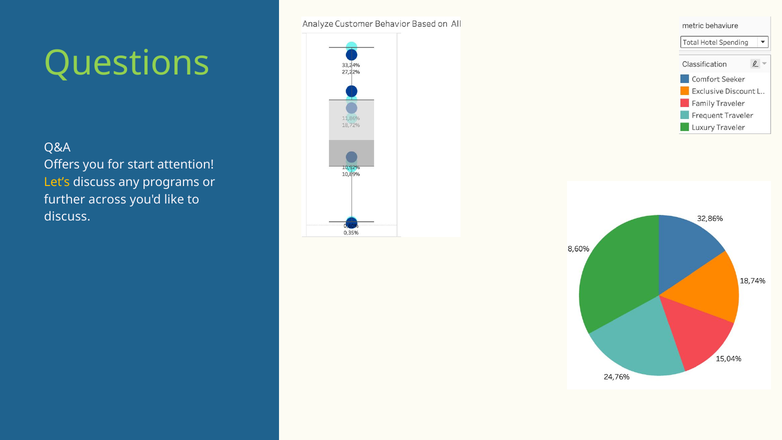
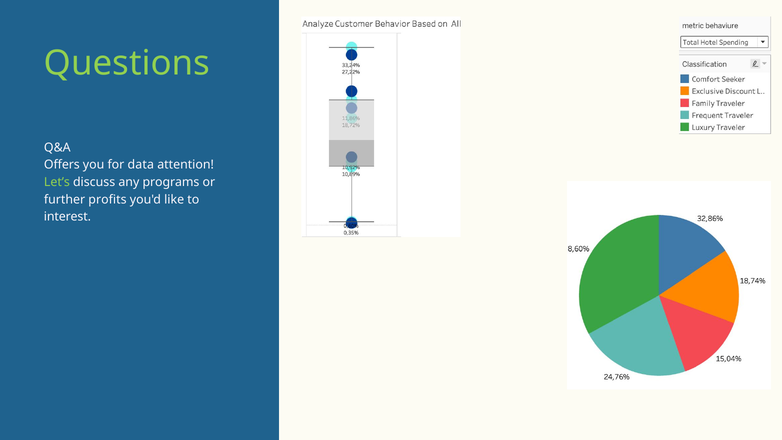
start: start -> data (141, 165)
Let’s colour: yellow -> light green (57, 182)
across: across -> profits (107, 199)
discuss: discuss -> interest (67, 217)
